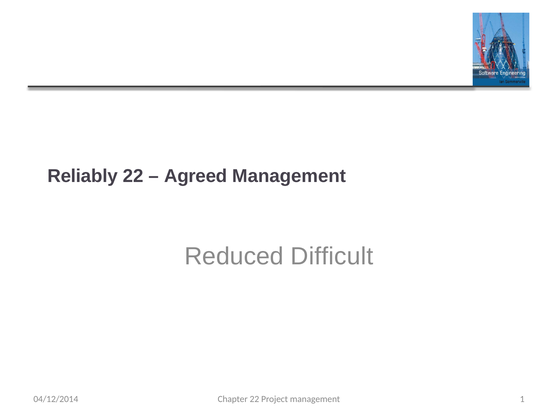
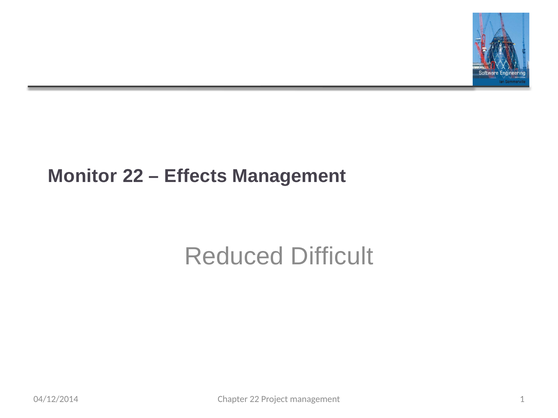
Reliably: Reliably -> Monitor (82, 176)
Agreed: Agreed -> Effects (196, 176)
